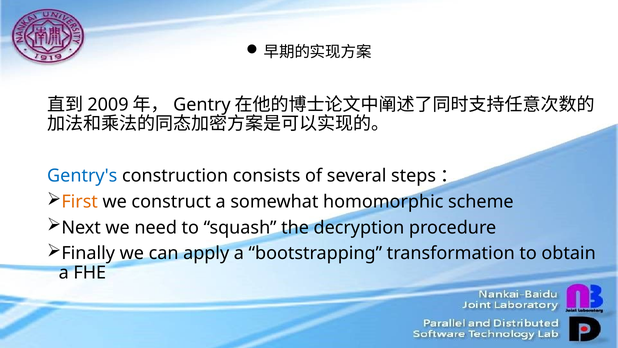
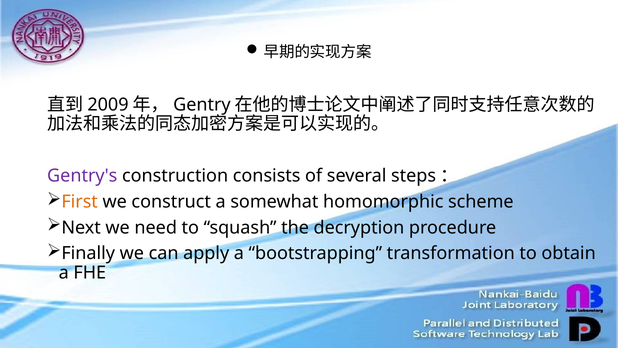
Gentry's colour: blue -> purple (82, 176)
